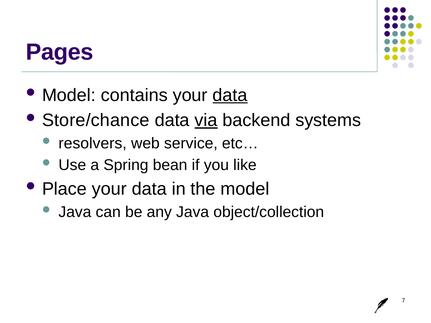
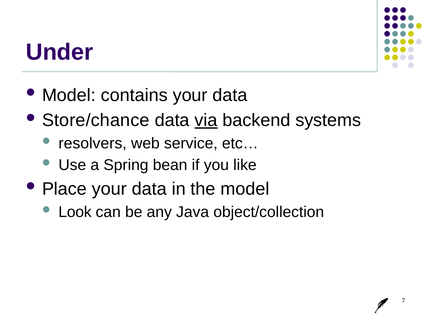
Pages: Pages -> Under (60, 52)
data underline: present -> none (230, 95)
Java: Java -> Look (75, 212)
